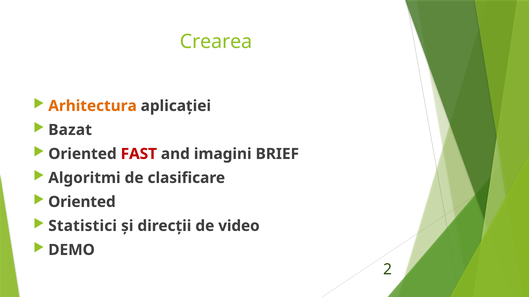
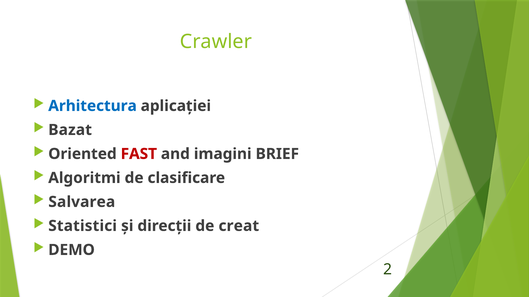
Crearea: Crearea -> Crawler (216, 42)
Arhitectura colour: orange -> blue (93, 106)
Oriented: Oriented -> Salvarea (82, 202)
video: video -> creat (239, 226)
